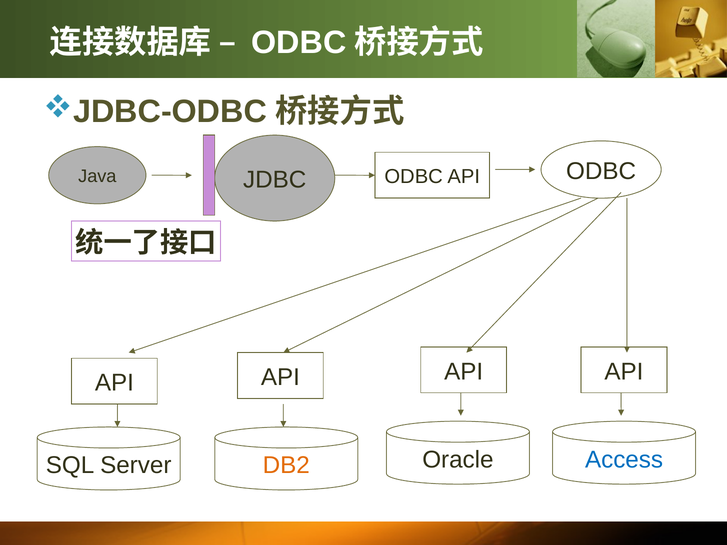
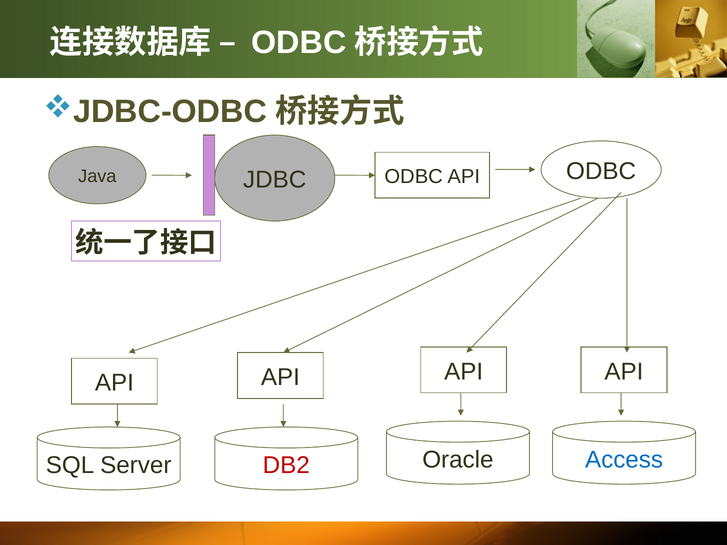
DB2 colour: orange -> red (286, 466)
